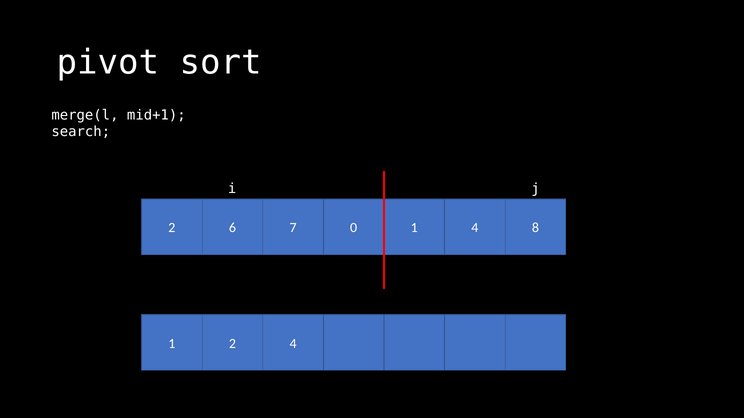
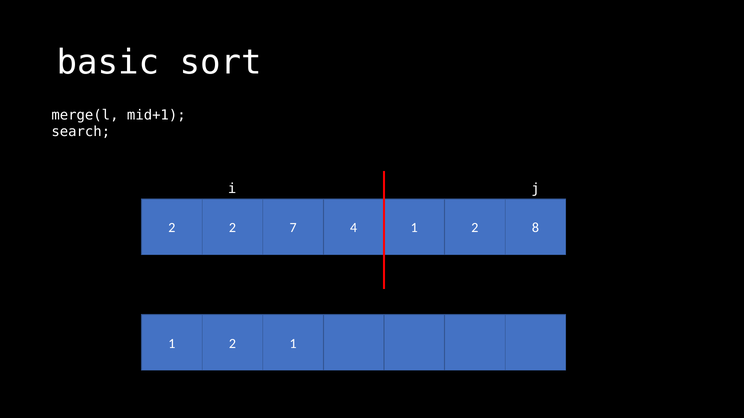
pivot: pivot -> basic (108, 62)
2 6: 6 -> 2 (232, 228)
0: 0 -> 4 (354, 228)
4: 4 -> 2 (475, 228)
2 4: 4 -> 1 (293, 344)
